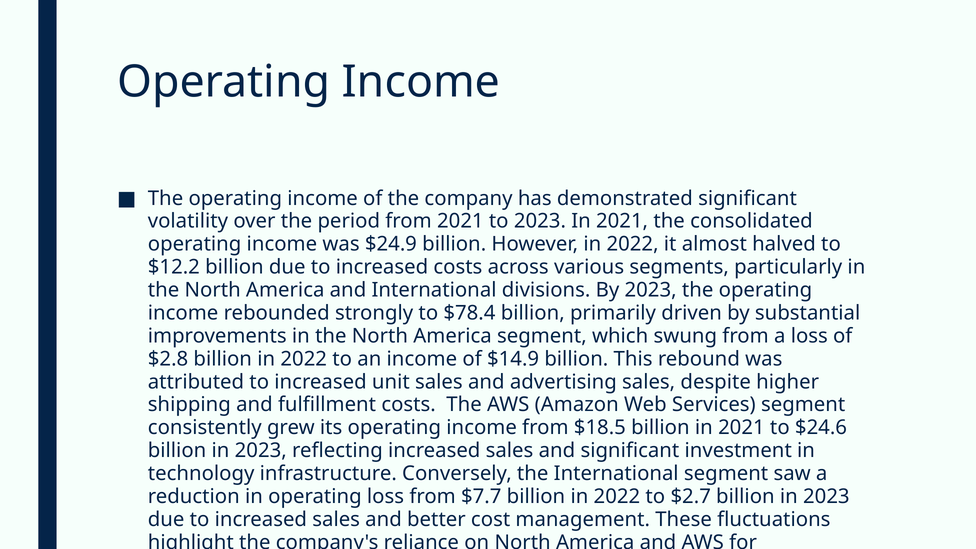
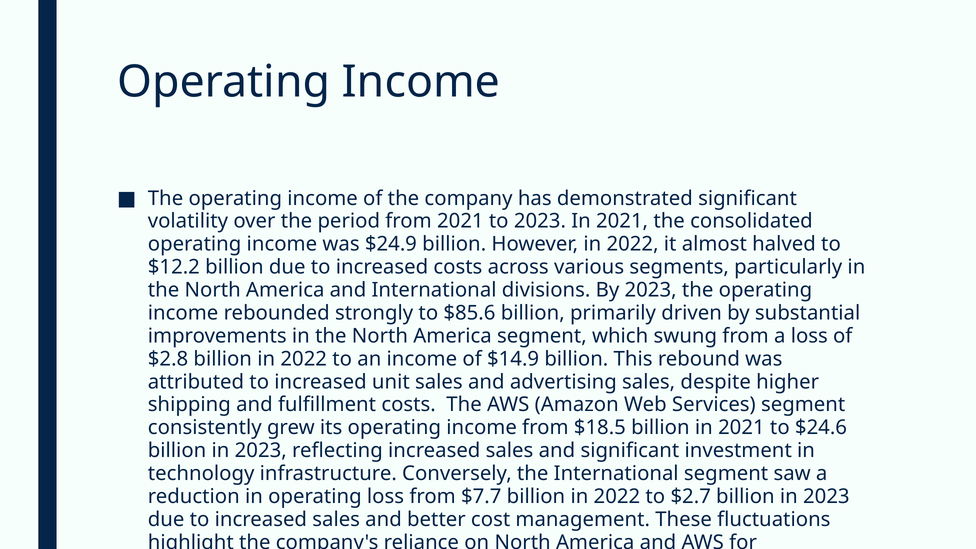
$78.4: $78.4 -> $85.6 (469, 313)
